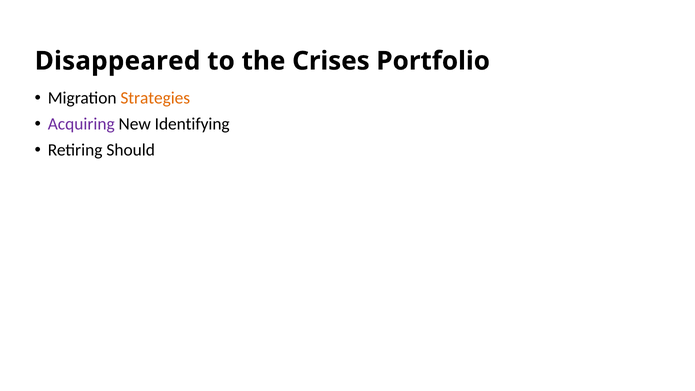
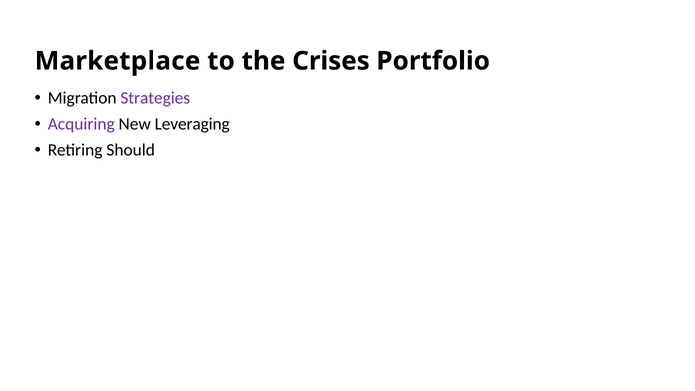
Disappeared: Disappeared -> Marketplace (118, 61)
Strategies colour: orange -> purple (155, 98)
Identifying: Identifying -> Leveraging (192, 124)
